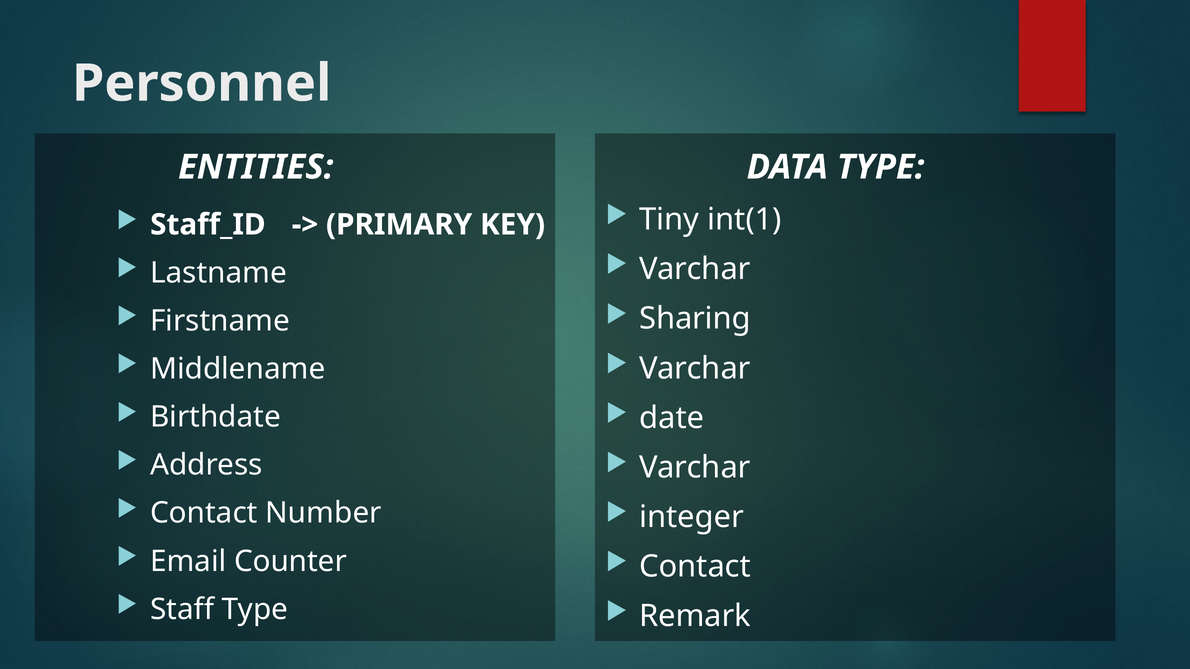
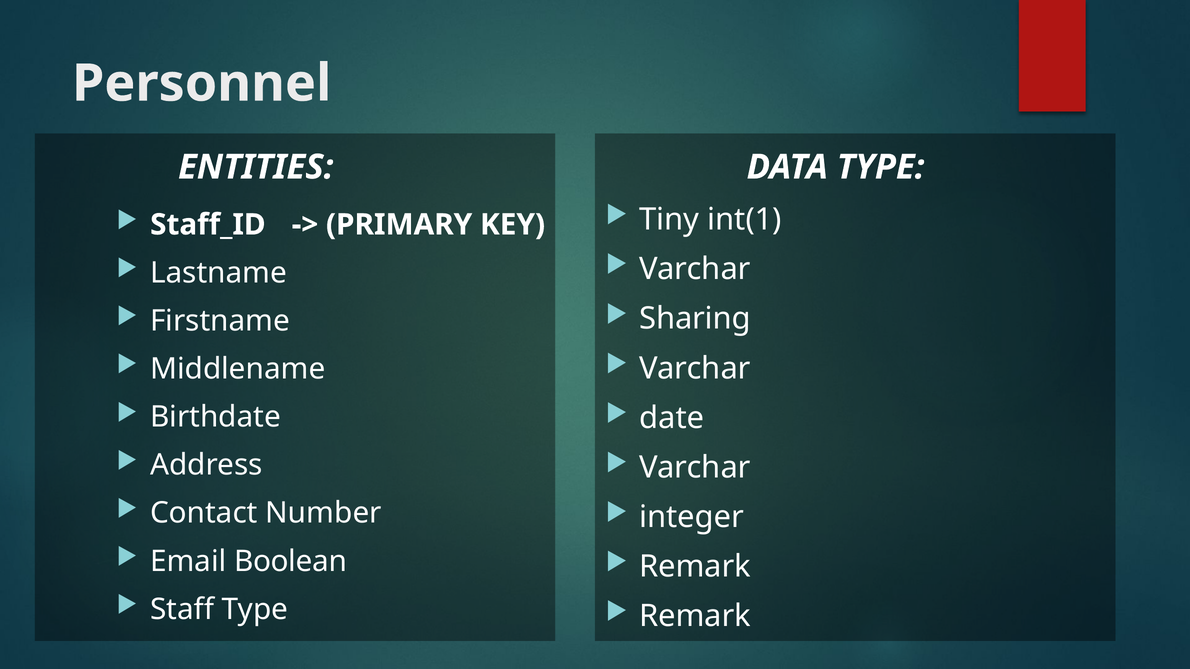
Counter: Counter -> Boolean (291, 562)
Contact: Contact -> Remark (695, 567)
